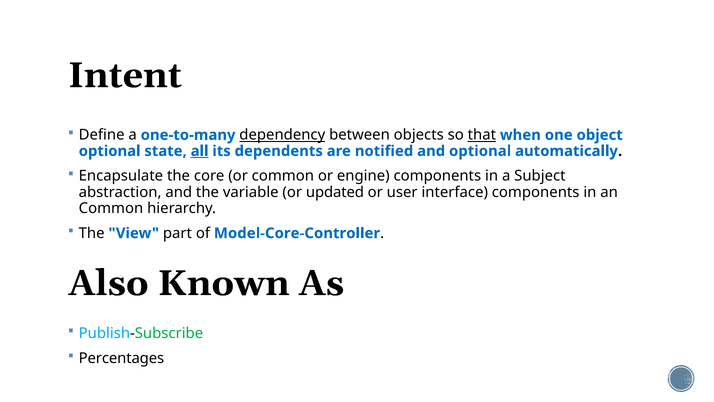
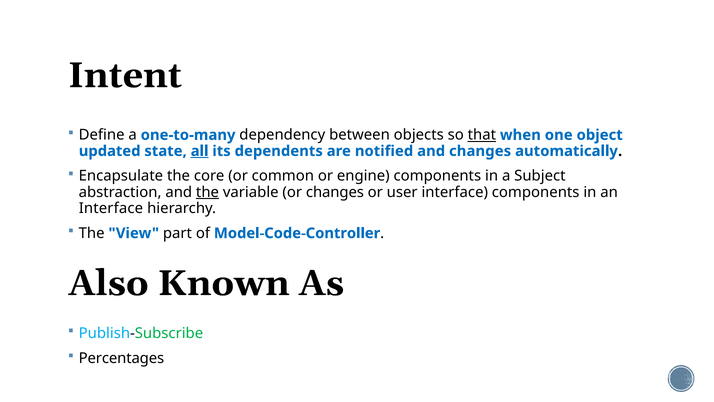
dependency underline: present -> none (282, 135)
optional: optional -> updated (110, 151)
and optional: optional -> changes (480, 151)
the underline: none -> present (208, 192)
or updated: updated -> changes (335, 192)
Common: Common -> Interface (111, 208)
Model-Core-Controller: Model-Core-Controller -> Model-Code-Controller (297, 233)
